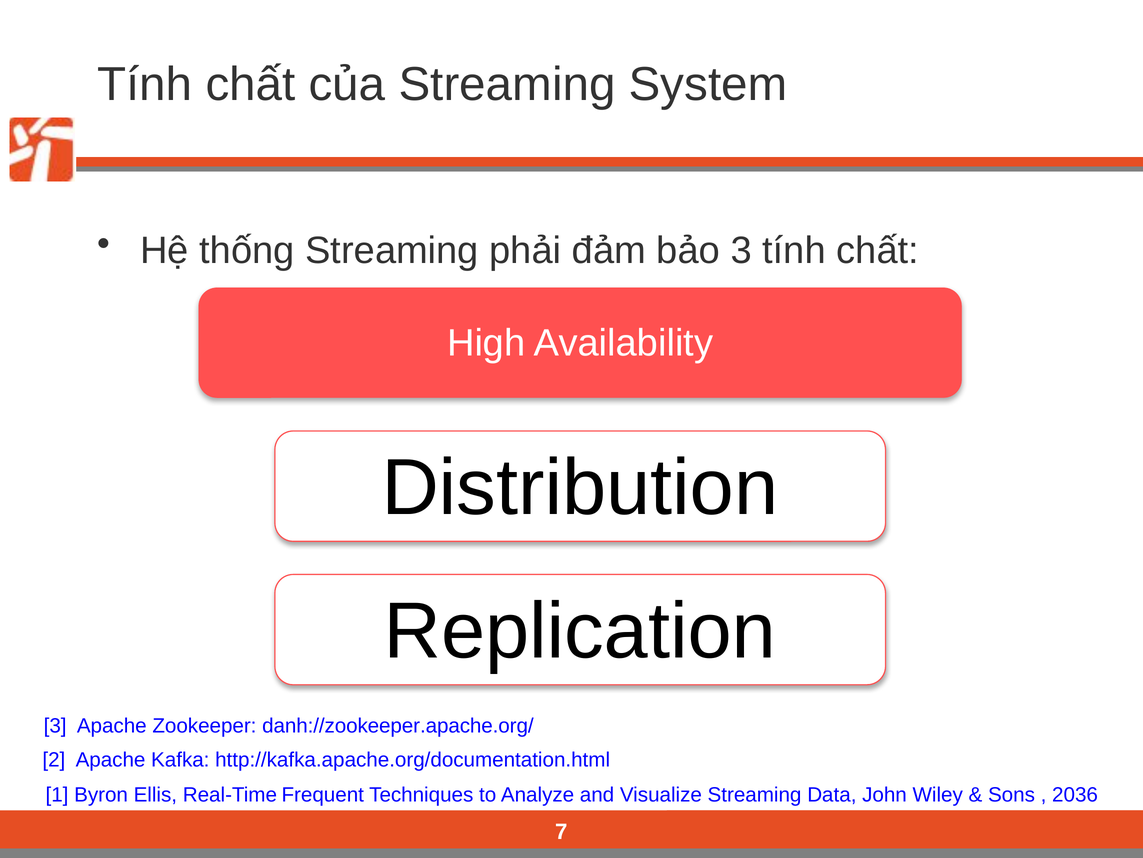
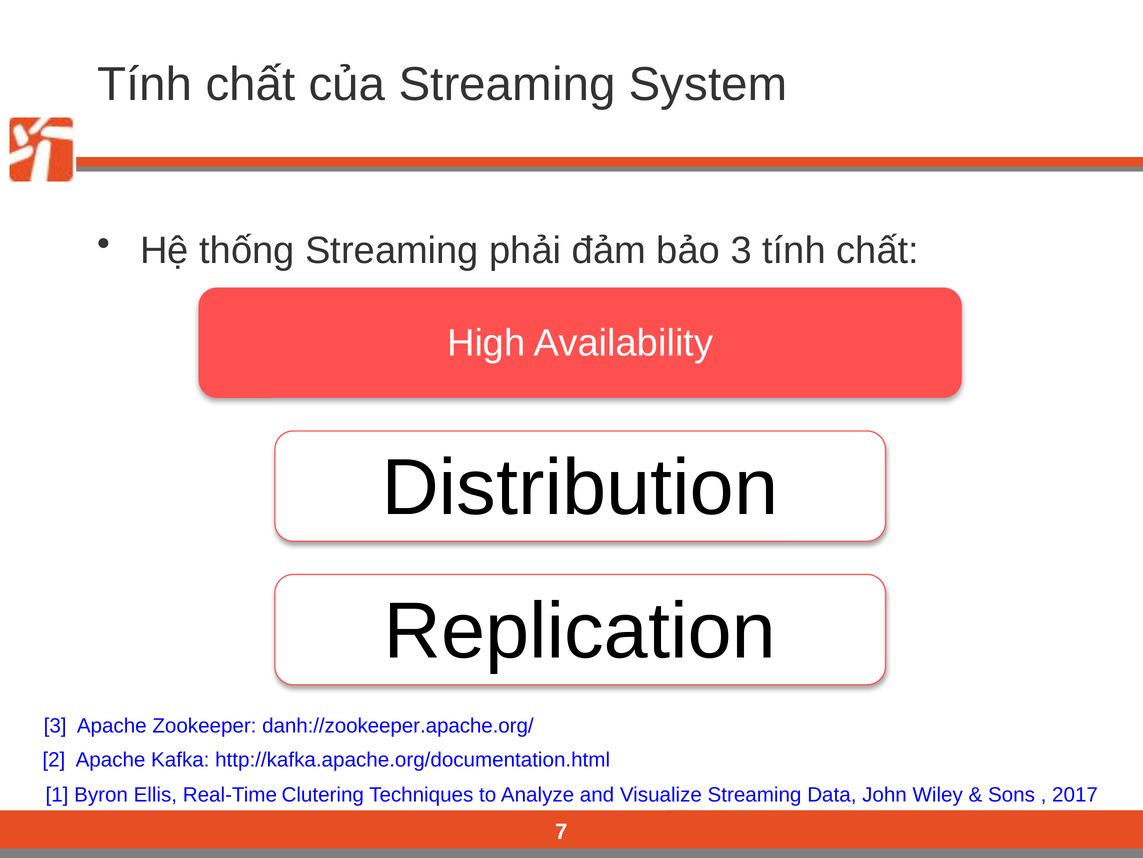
Frequent: Frequent -> Clutering (323, 794)
2036: 2036 -> 2017 (1075, 794)
